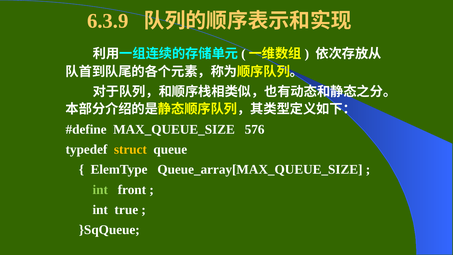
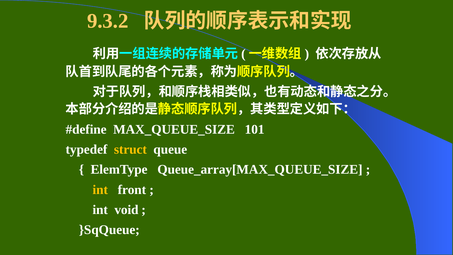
6.3.9: 6.3.9 -> 9.3.2 (108, 21)
576: 576 -> 101 (255, 129)
int colour: light green -> yellow (100, 190)
true: true -> void (126, 210)
